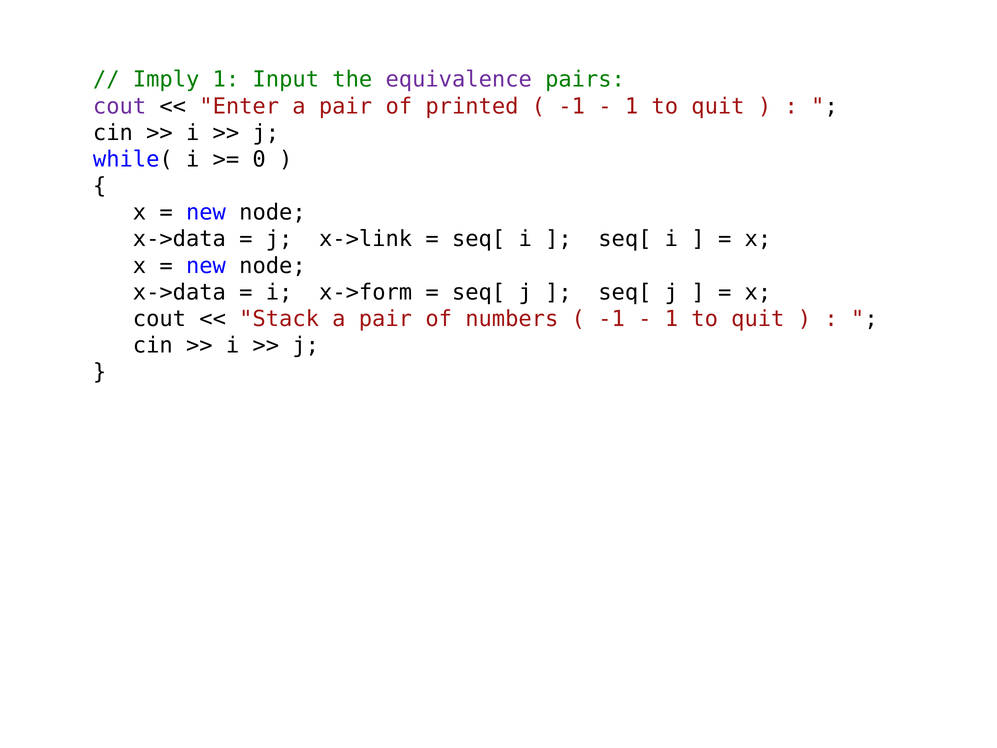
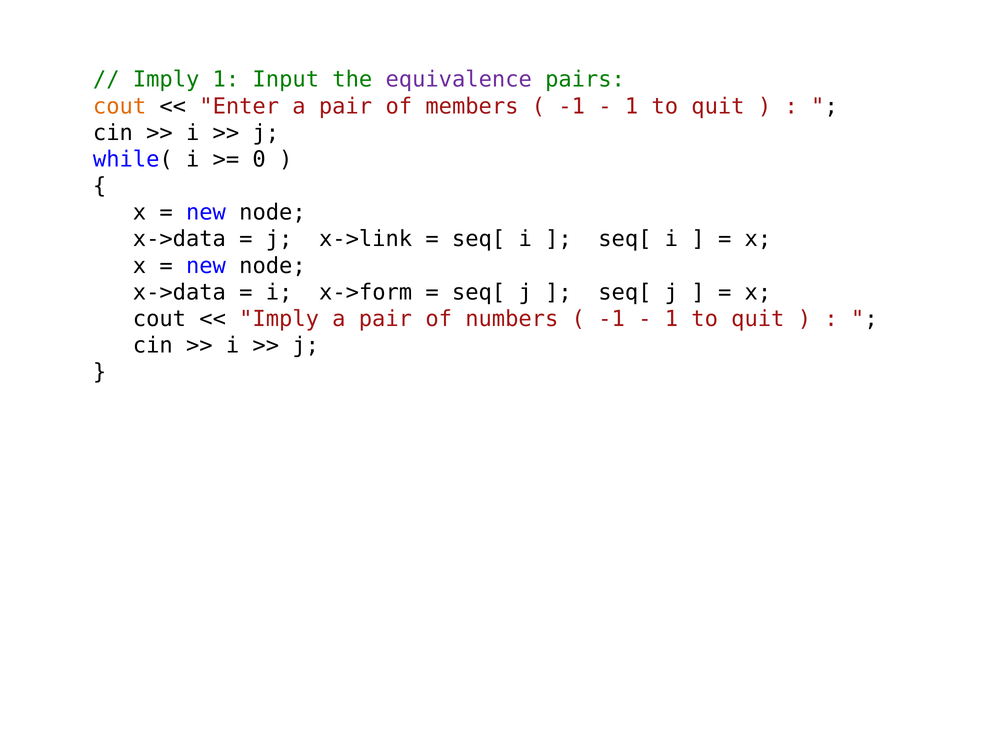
cout colour: purple -> orange (120, 106)
printed: printed -> members (472, 106)
Stack: Stack -> Imply (279, 319)
